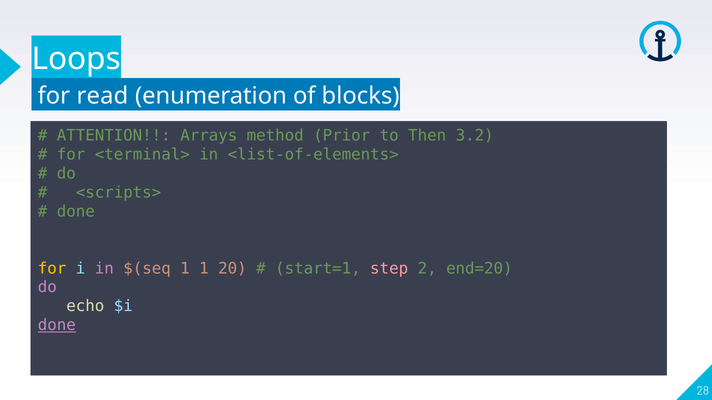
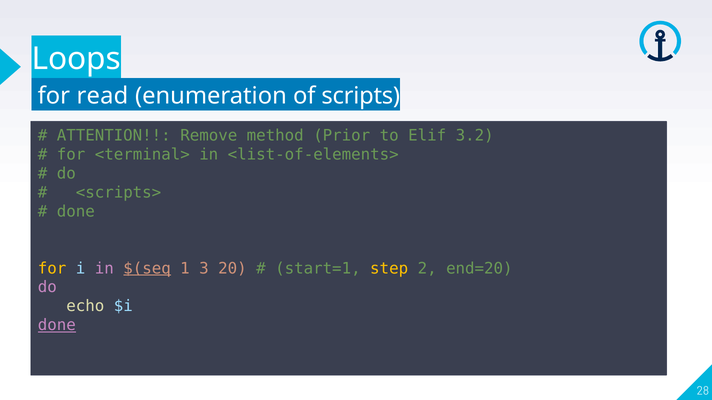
blocks: blocks -> scripts (361, 96)
Arrays: Arrays -> Remove (209, 136)
Then: Then -> Elif (427, 136)
$(seq underline: none -> present (147, 269)
1 1: 1 -> 3 (204, 269)
step colour: pink -> yellow (389, 269)
